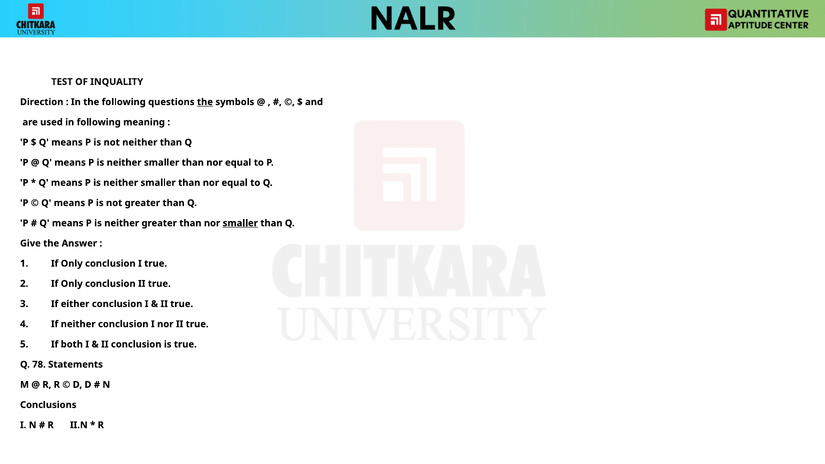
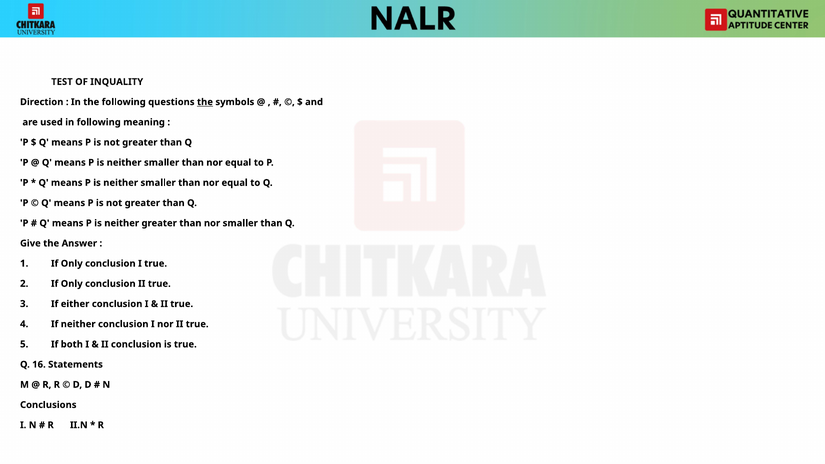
neither: neither -> greater (140, 142)
smaller underline: present -> none (240, 223)
78: 78 -> 16 (39, 365)
